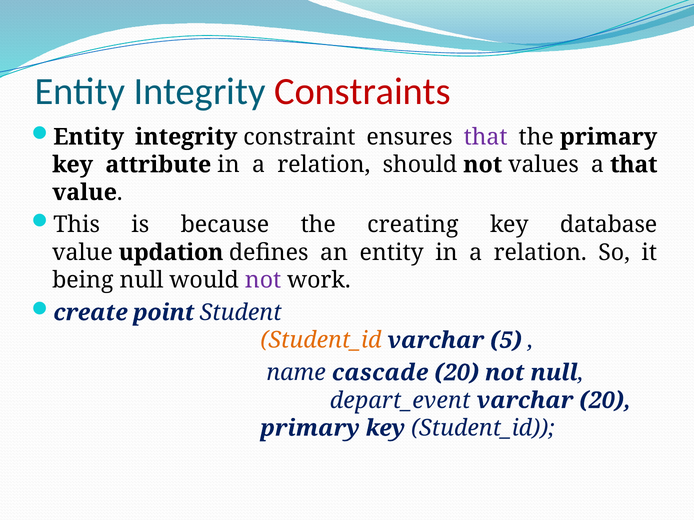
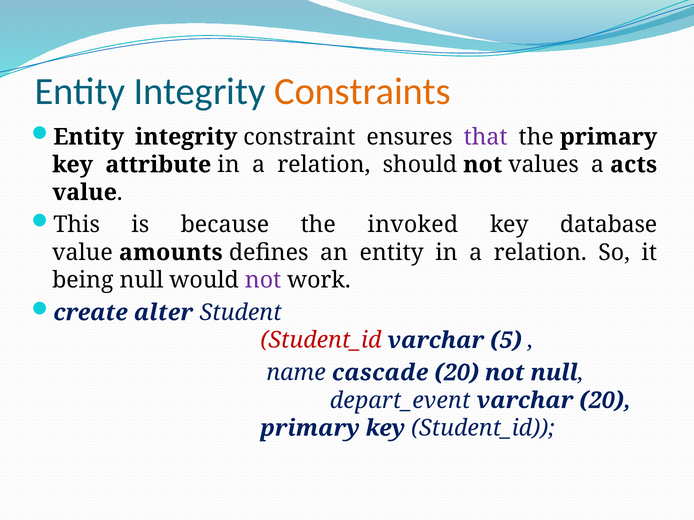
Constraints colour: red -> orange (362, 92)
a that: that -> acts (634, 165)
creating: creating -> invoked (413, 225)
updation: updation -> amounts (171, 253)
point: point -> alter (164, 313)
Student_id colour: orange -> red (321, 341)
